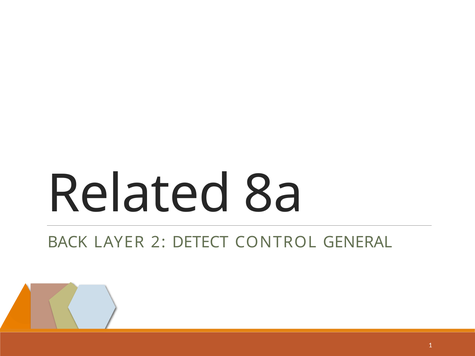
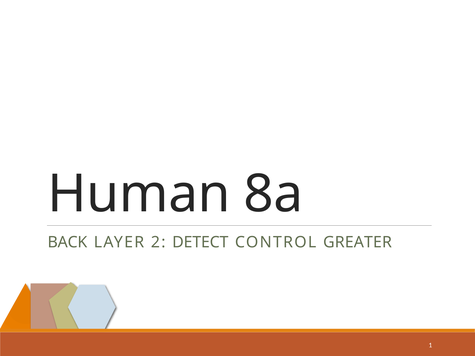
Related: Related -> Human (139, 194)
GENERAL: GENERAL -> GREATER (357, 242)
